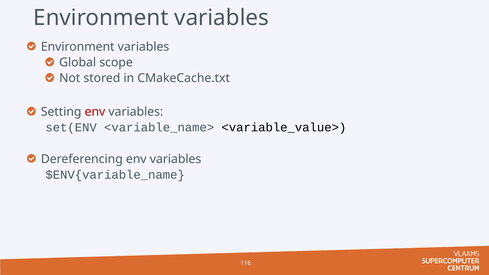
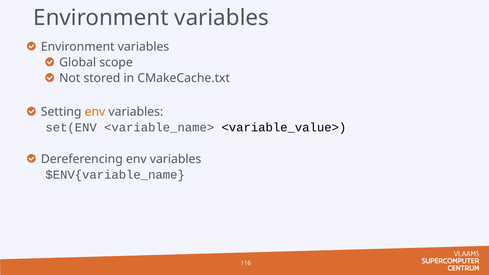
env colour: red -> orange (95, 112)
